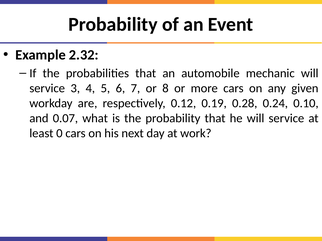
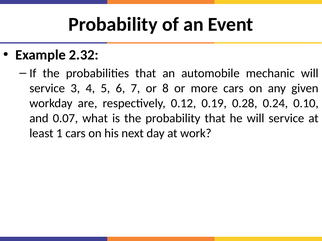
0: 0 -> 1 (59, 133)
